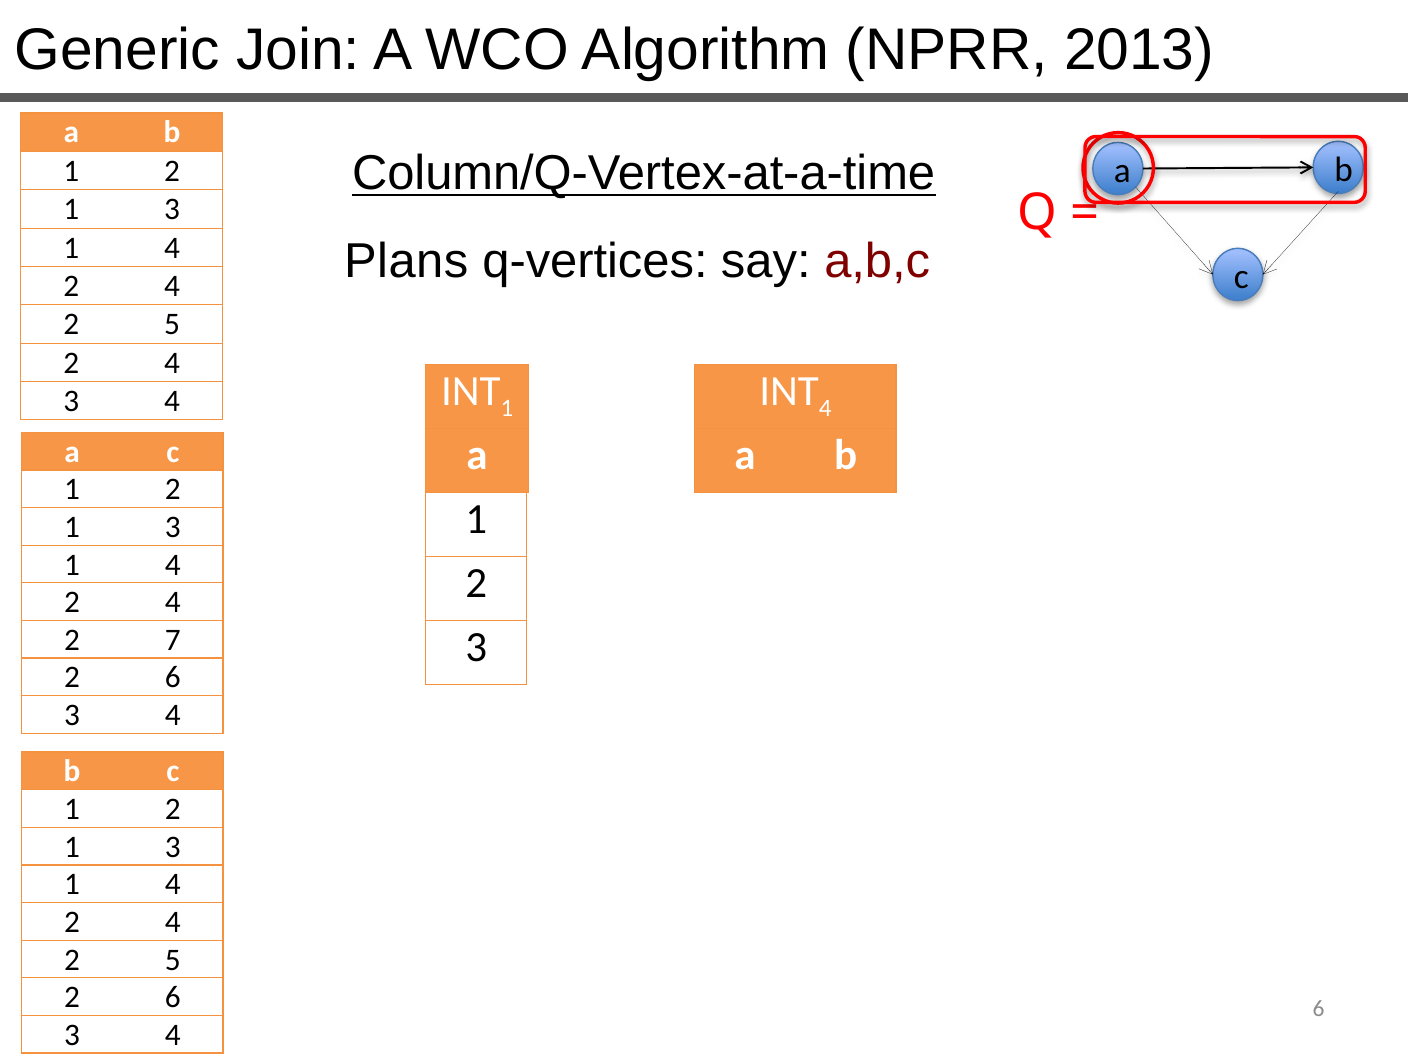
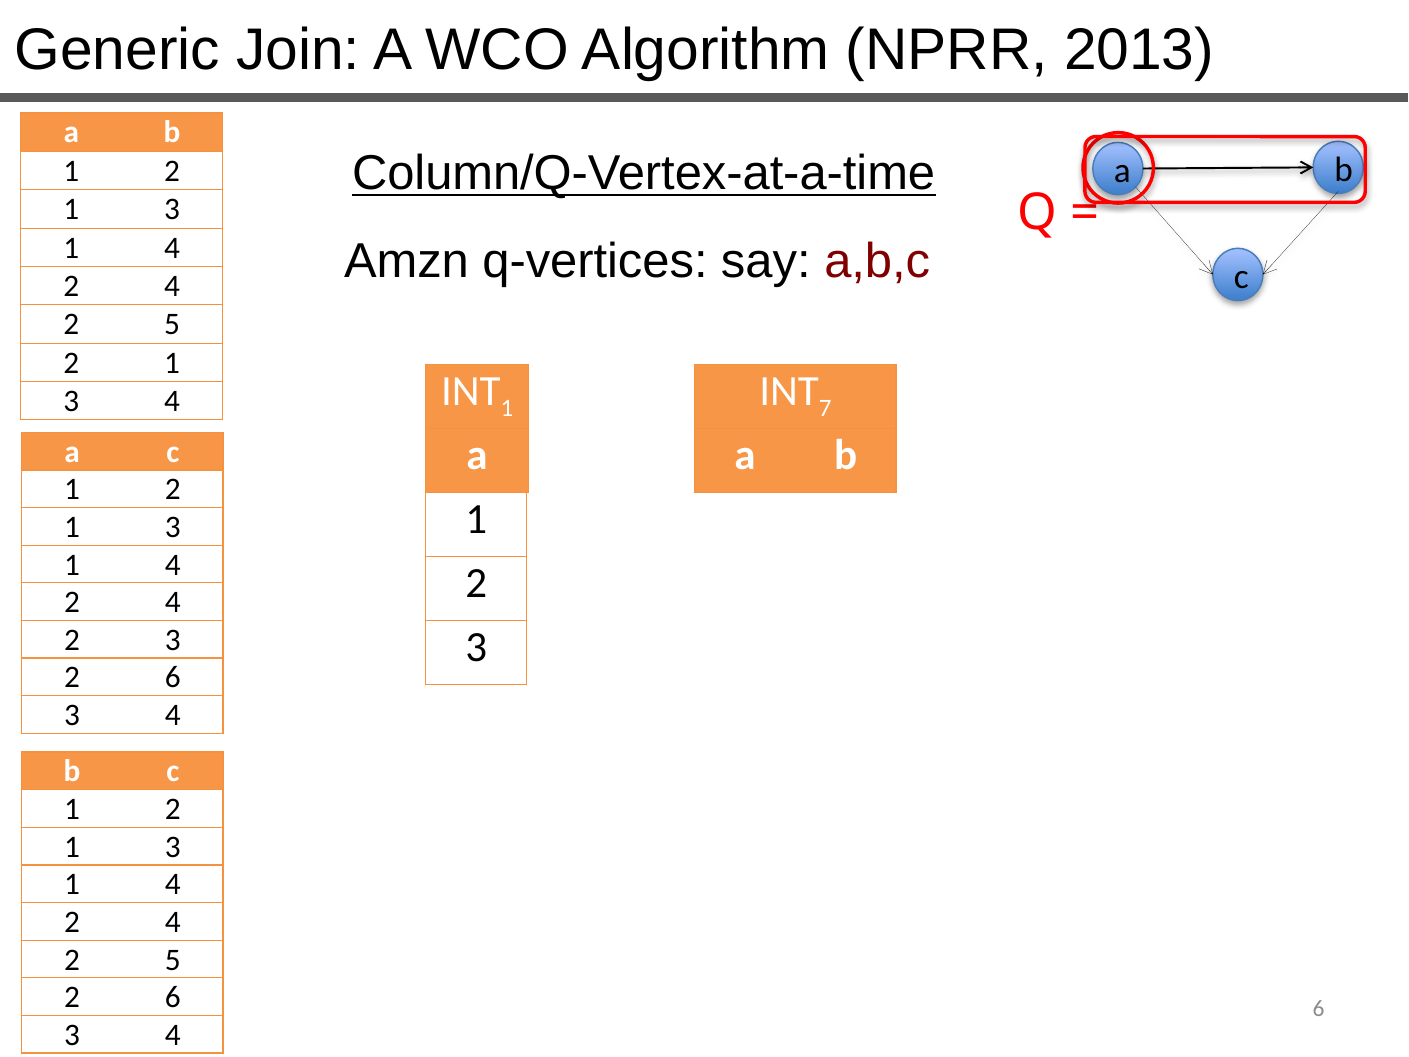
Plans: Plans -> Amzn (407, 262)
4: 4 -> 1 (172, 363)
4: 4 -> 7 (825, 408)
7: 7 -> 3 (173, 640)
